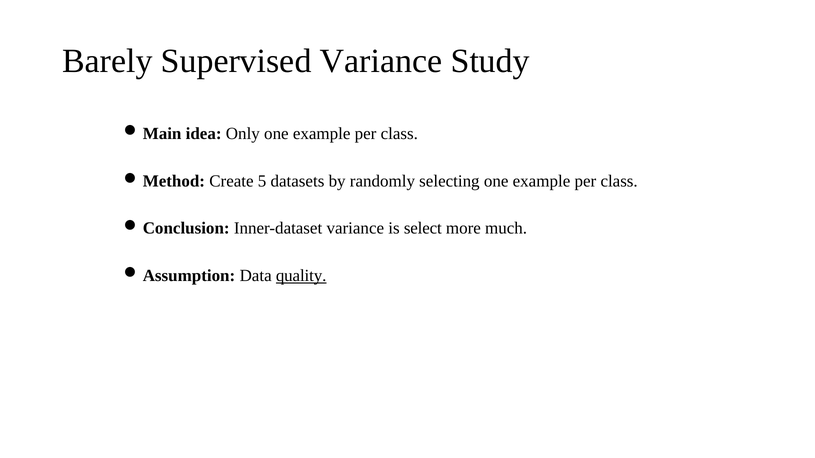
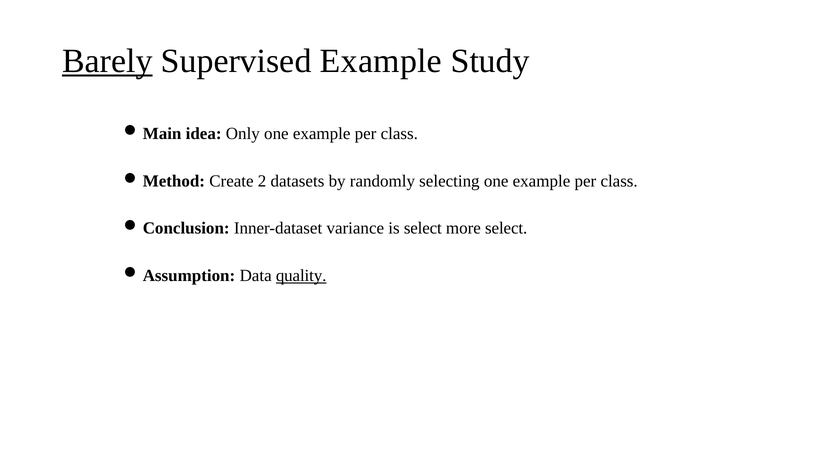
Barely underline: none -> present (107, 61)
Supervised Variance: Variance -> Example (381, 61)
5: 5 -> 2 (262, 181)
more much: much -> select (506, 229)
